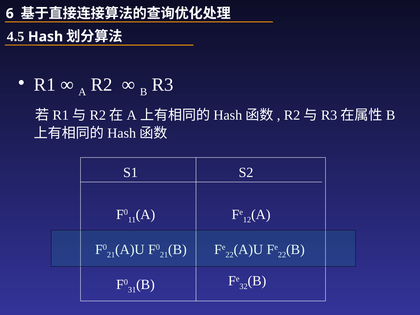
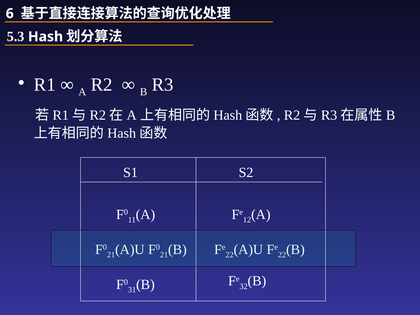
4.5: 4.5 -> 5.3 (16, 37)
